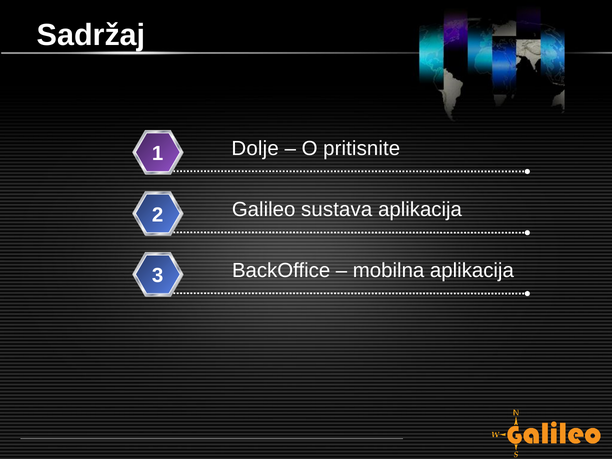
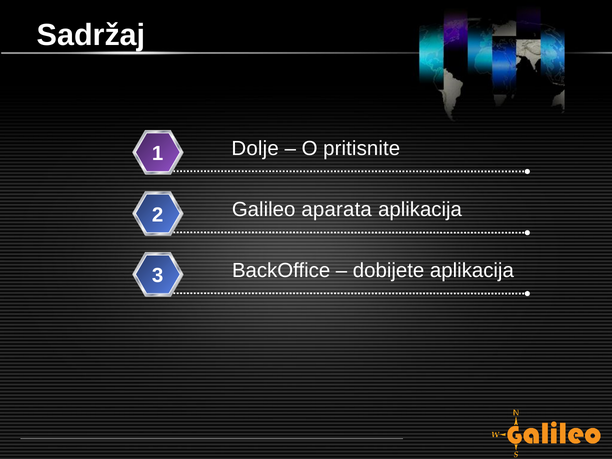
sustava: sustava -> aparata (337, 210)
mobilna: mobilna -> dobijete (389, 271)
